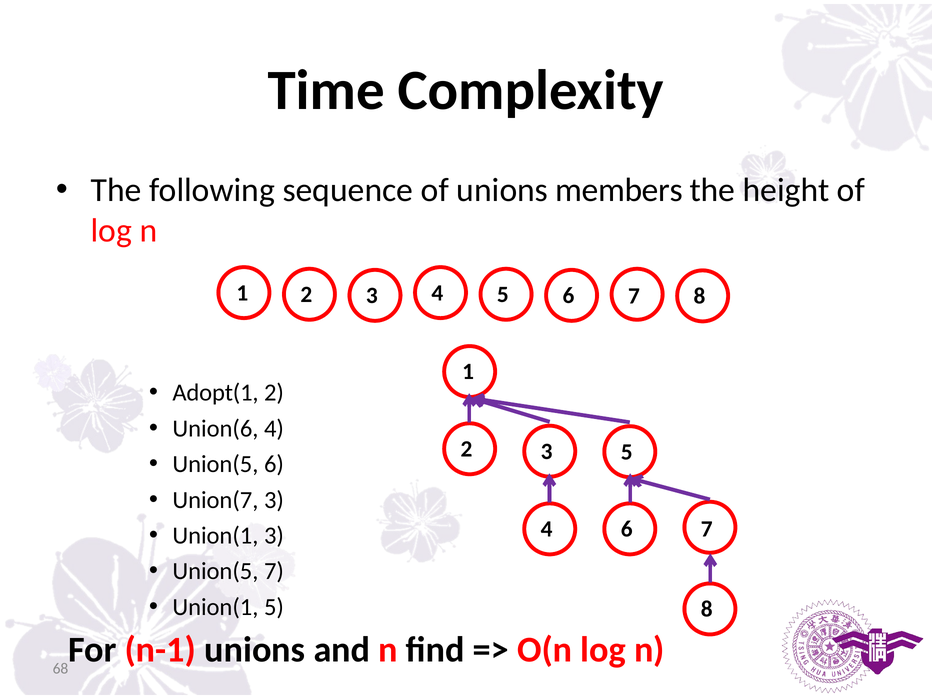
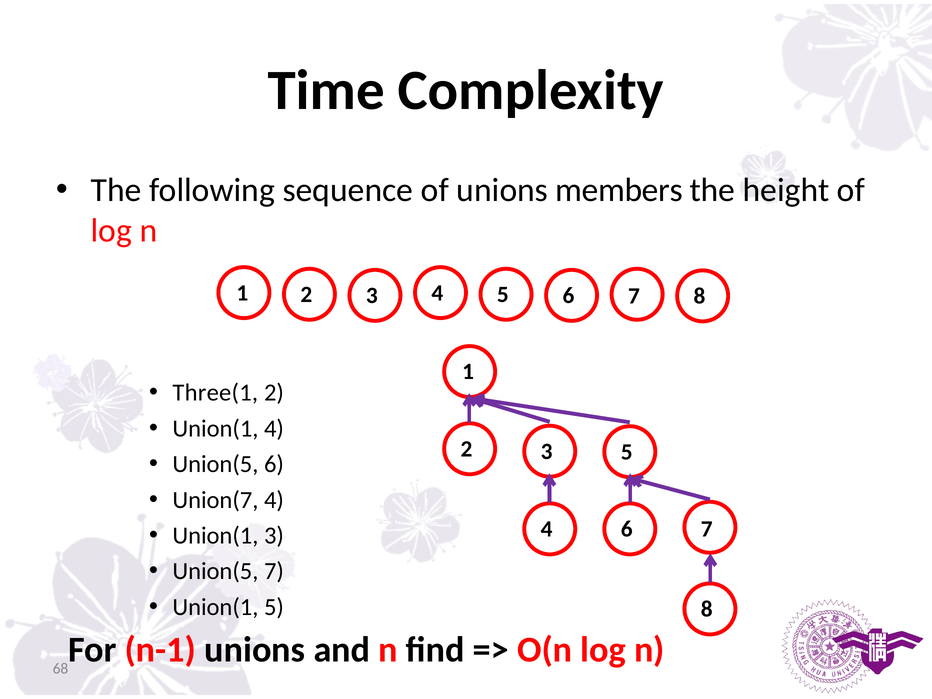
Adopt(1: Adopt(1 -> Three(1 (215, 393)
Union(6: Union(6 -> Union(1 (215, 428)
Union(7 3: 3 -> 4 (274, 500)
